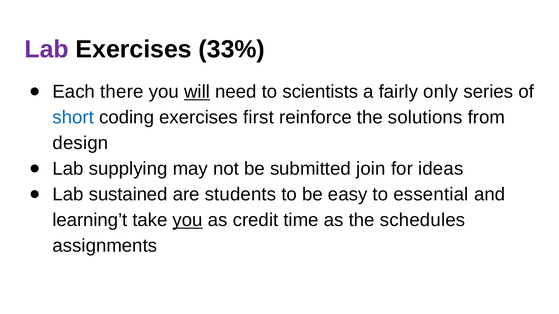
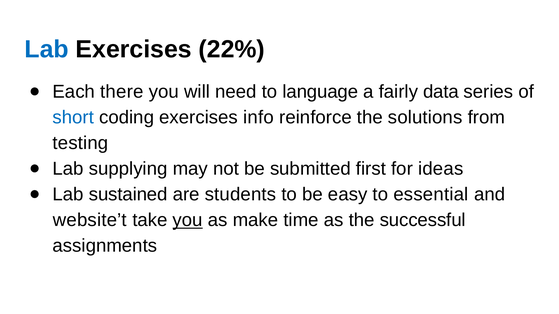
Lab colour: purple -> blue (47, 49)
33%: 33% -> 22% (232, 49)
will underline: present -> none (197, 92)
scientists: scientists -> language (320, 92)
only: only -> data (441, 92)
first: first -> info (259, 118)
design: design -> testing (80, 143)
join: join -> first (371, 169)
learning’t: learning’t -> website’t (90, 220)
credit: credit -> make (256, 220)
schedules: schedules -> successful (423, 220)
